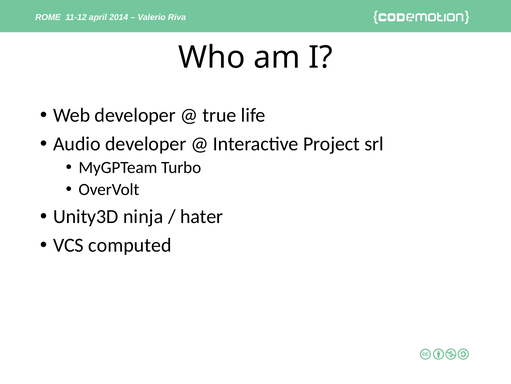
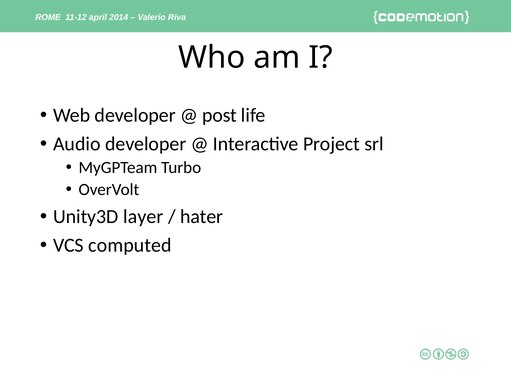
true: true -> post (220, 115)
ninja: ninja -> layer (143, 216)
